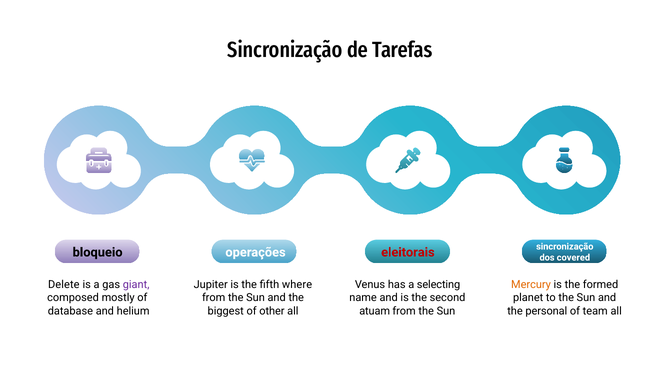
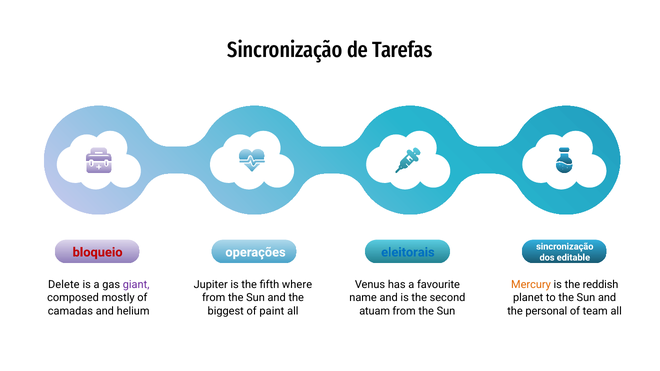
bloqueio colour: black -> red (98, 252)
eleitorais colour: red -> blue (408, 252)
covered: covered -> editable (573, 258)
selecting: selecting -> favourite (438, 285)
formed: formed -> reddish (601, 285)
database: database -> camadas (70, 311)
other: other -> paint (272, 311)
